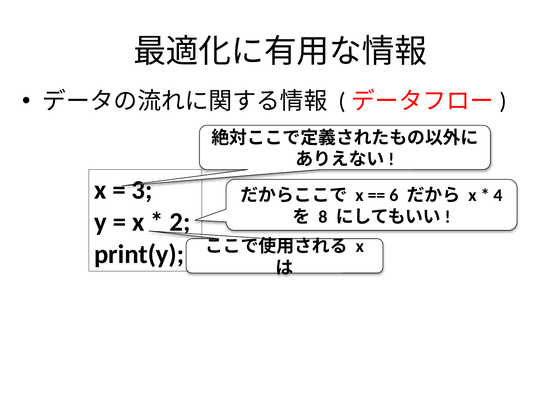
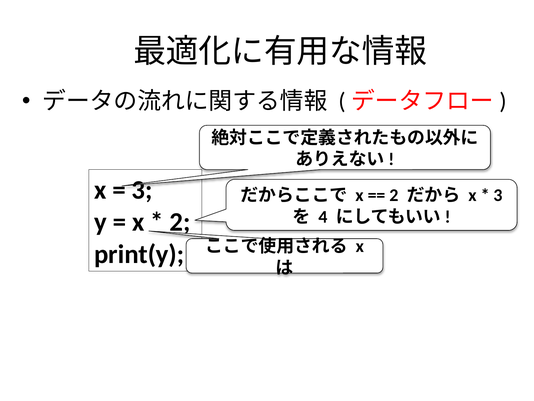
6: 6 -> 2 (394, 195)
4: 4 -> 3 (498, 195)
8: 8 -> 4 (323, 217)
